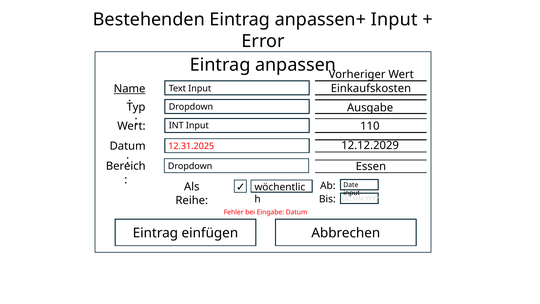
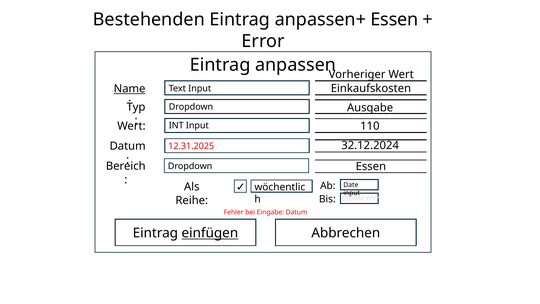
anpassen+ Input: Input -> Essen (394, 20)
12.12.2029: 12.12.2029 -> 32.12.2024 (370, 145)
einfügen underline: none -> present (210, 233)
